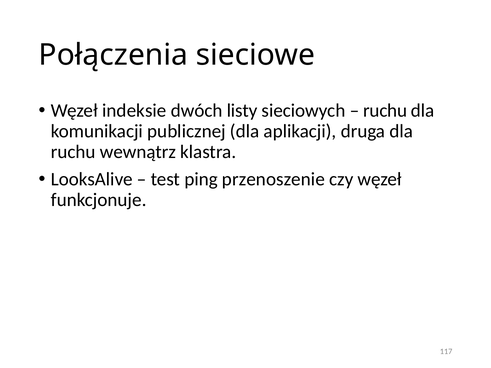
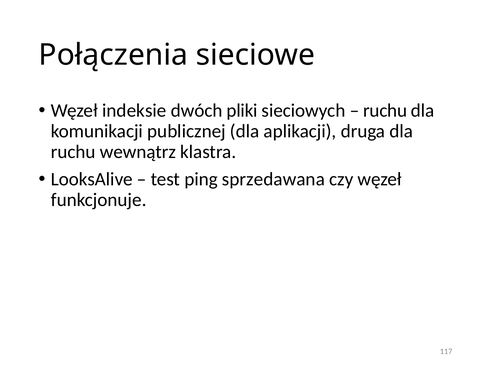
listy: listy -> pliki (242, 111)
przenoszenie: przenoszenie -> sprzedawana (273, 179)
